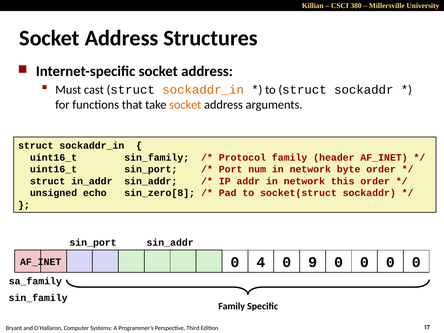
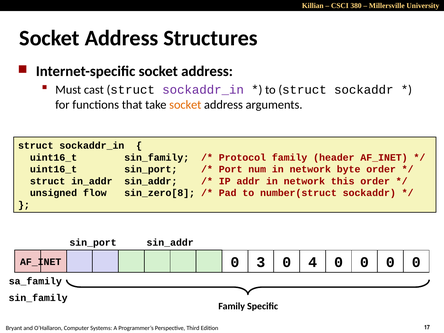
sockaddr_in colour: orange -> purple (203, 90)
echo: echo -> flow (95, 193)
socket(struct: socket(struct -> number(struct (298, 193)
4: 4 -> 3 (261, 262)
9: 9 -> 4 (313, 262)
